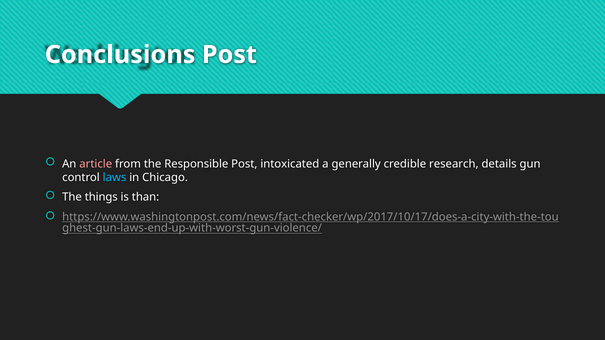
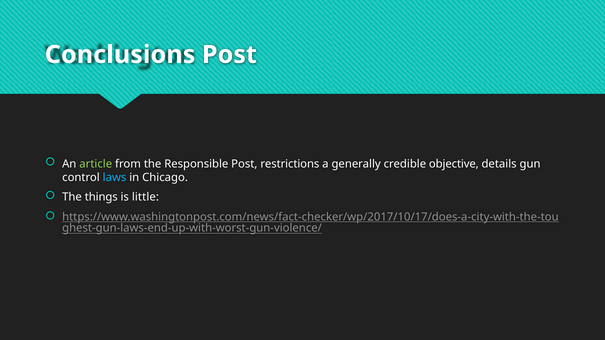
article colour: pink -> light green (96, 164)
intoxicated: intoxicated -> restrictions (290, 164)
research: research -> objective (454, 164)
than: than -> little (145, 197)
